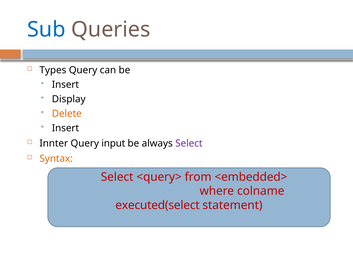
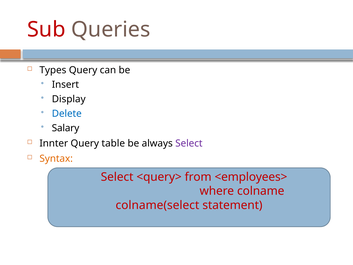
Sub colour: blue -> red (46, 29)
Delete colour: orange -> blue (67, 114)
Insert: Insert -> Salary (66, 128)
input: input -> table (113, 143)
<embedded>: <embedded> -> <employees> (251, 177)
executed(select: executed(select -> colname(select (157, 205)
